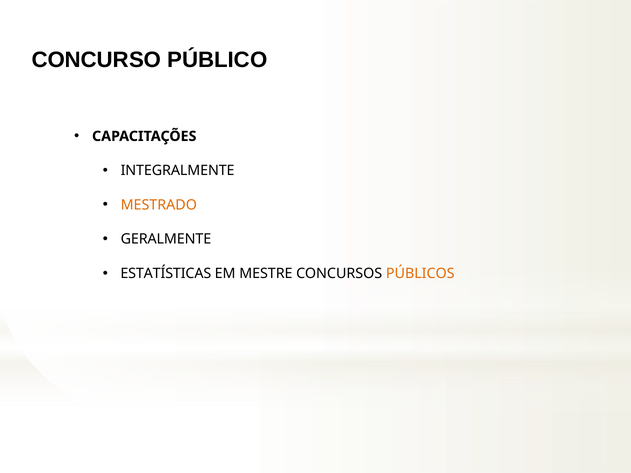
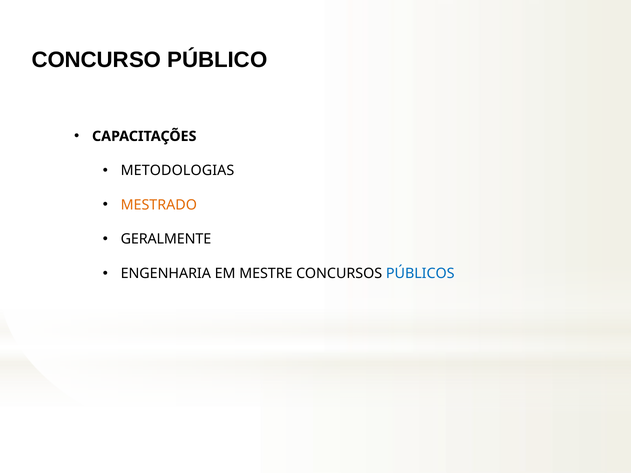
INTEGRALMENTE: INTEGRALMENTE -> METODOLOGIAS (177, 171)
ESTATÍSTICAS: ESTATÍSTICAS -> ENGENHARIA (166, 274)
PÚBLICOS colour: orange -> blue (420, 274)
